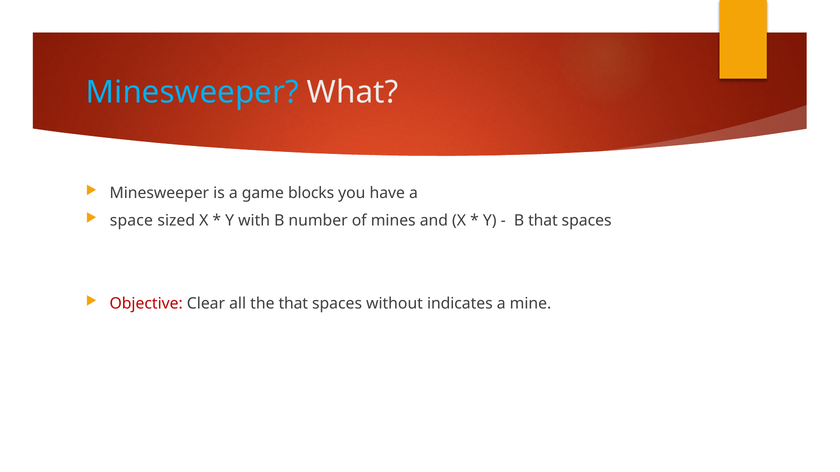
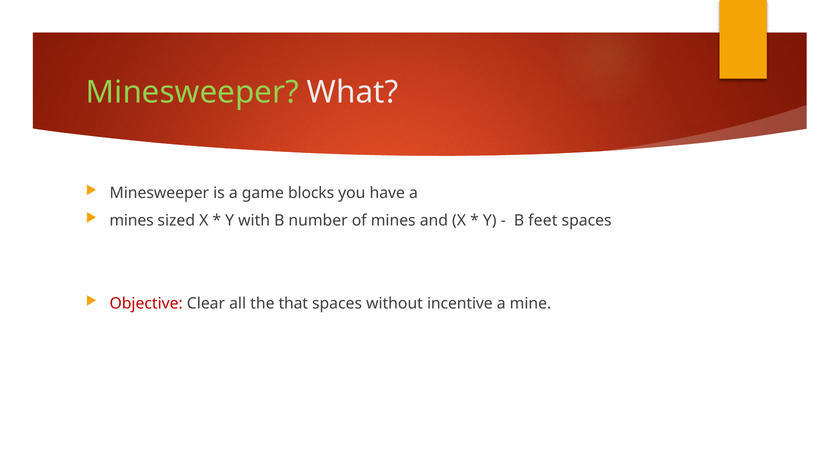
Minesweeper colour: light blue -> light green (192, 93)
space: space -> mines (132, 221)
B that: that -> feet (543, 221)
indicates: indicates -> incentive (460, 304)
